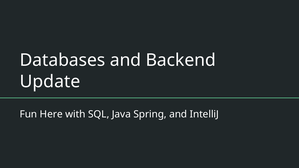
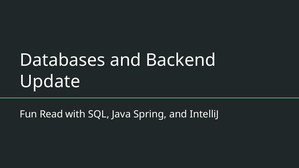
Here: Here -> Read (51, 114)
